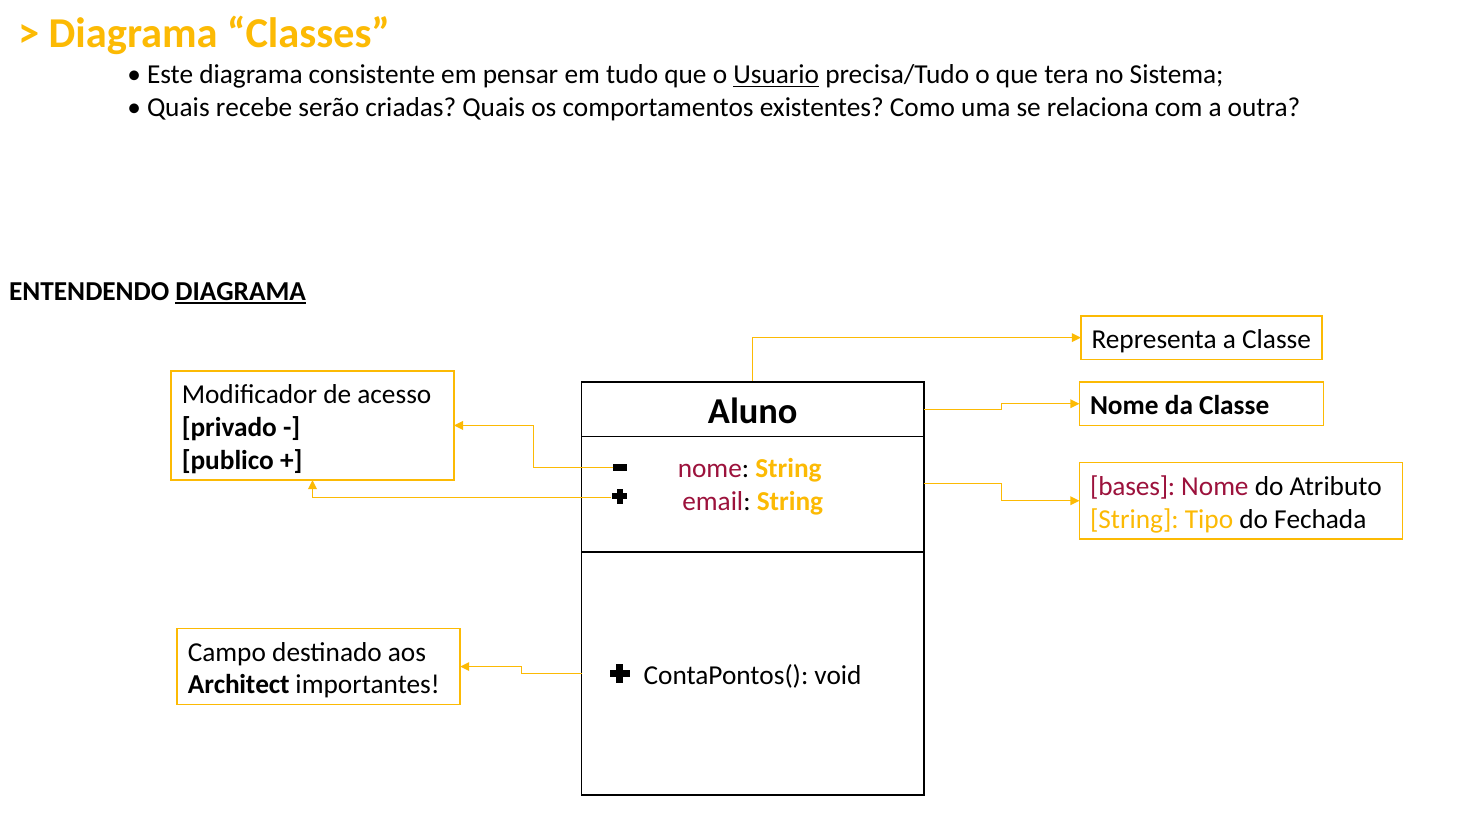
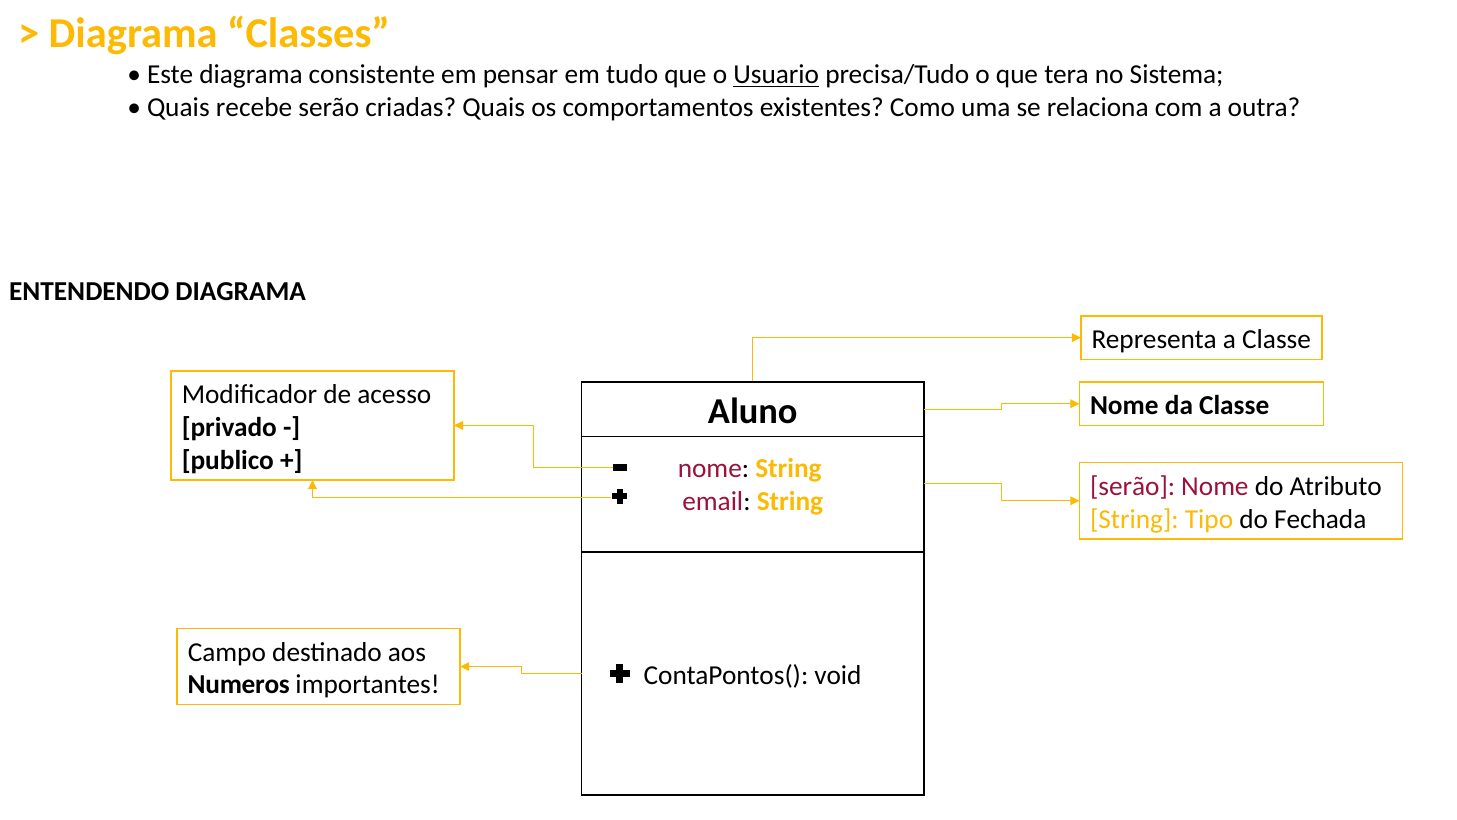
DIAGRAMA underline: present -> none (241, 291)
bases: bases -> serão (1133, 486)
Architect: Architect -> Numeros (239, 685)
